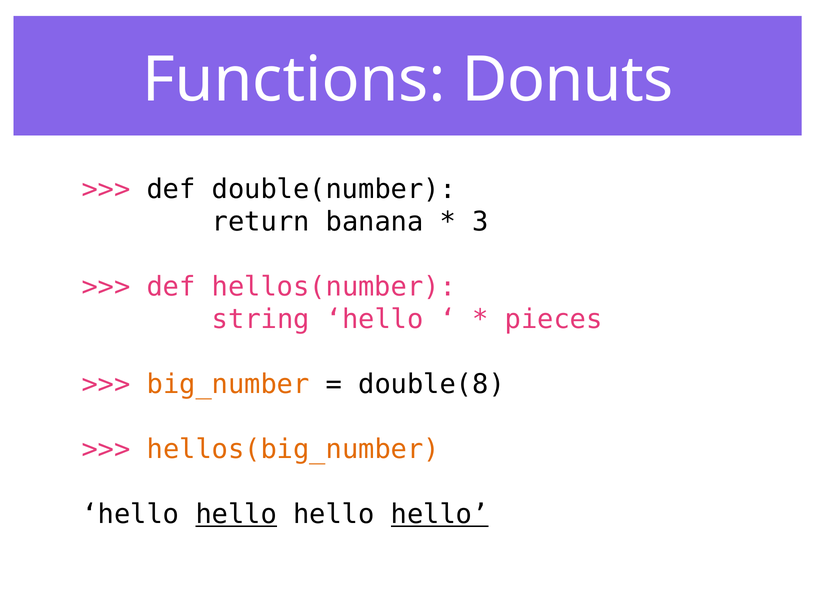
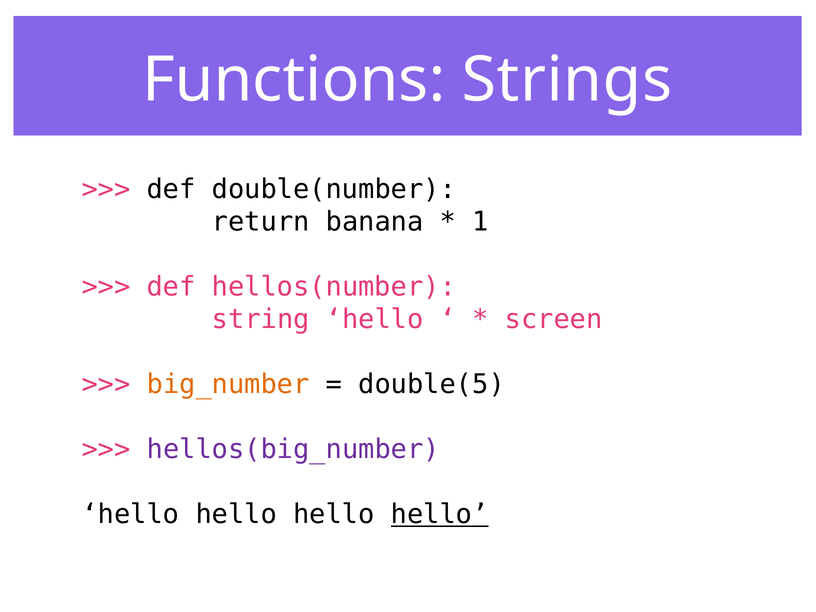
Donuts: Donuts -> Strings (567, 80)
3: 3 -> 1 (481, 222)
pieces: pieces -> screen (554, 319)
double(8: double(8 -> double(5 (432, 384)
hellos(big_number colour: orange -> purple (293, 449)
hello underline: present -> none (236, 514)
